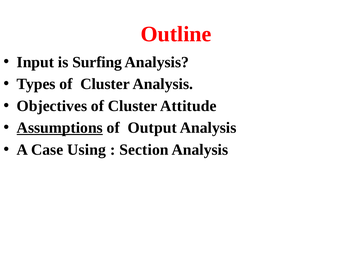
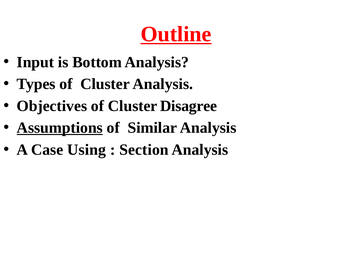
Outline underline: none -> present (176, 34)
Surfing: Surfing -> Bottom (97, 62)
Attitude: Attitude -> Disagree (189, 106)
Output: Output -> Similar (152, 128)
